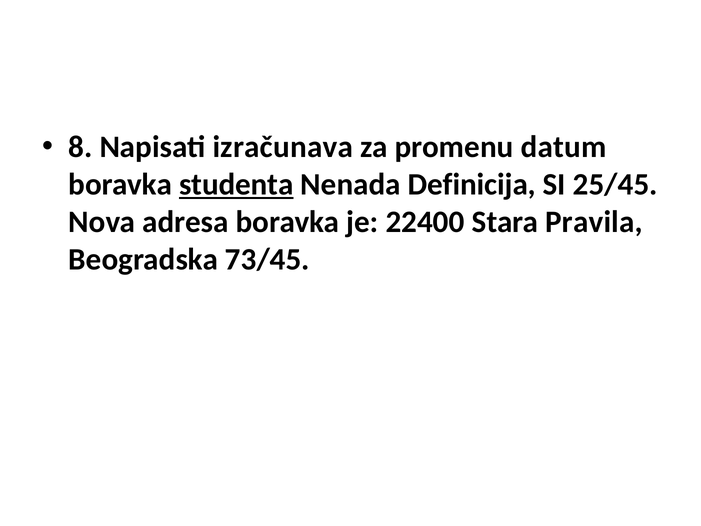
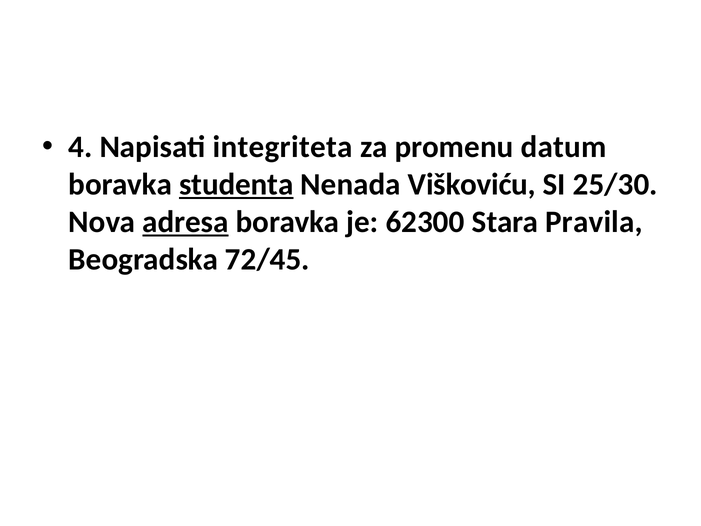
8: 8 -> 4 (80, 147)
izračunava: izračunava -> integriteta (283, 147)
Definicija: Definicija -> Viškoviću (472, 184)
25/45: 25/45 -> 25/30 (615, 184)
adresa underline: none -> present (185, 222)
22400: 22400 -> 62300 (425, 222)
73/45: 73/45 -> 72/45 (267, 259)
